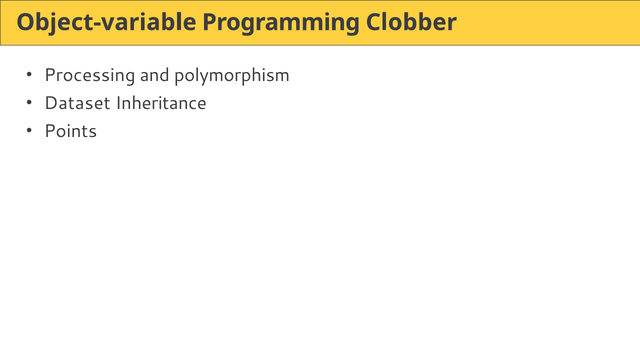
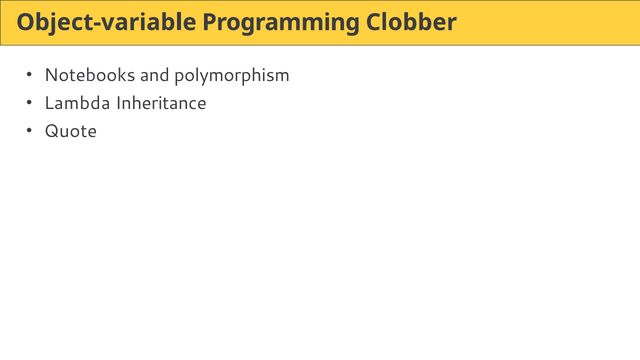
Processing: Processing -> Notebooks (90, 75)
Dataset: Dataset -> Lambda (77, 103)
Points: Points -> Quote (70, 131)
